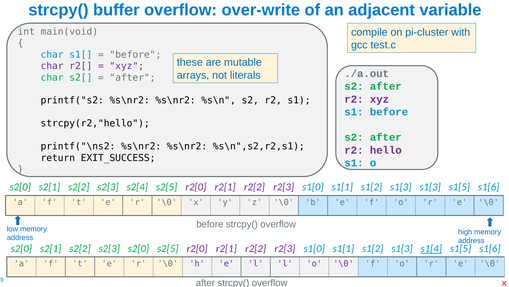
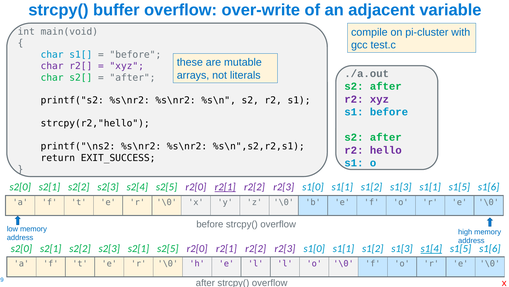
r2[1 underline: none -> present (225, 187)
s1[3 s1[3: s1[3 -> s1[1 (430, 187)
s2[3 s2[0: s2[0 -> s2[1 (139, 248)
